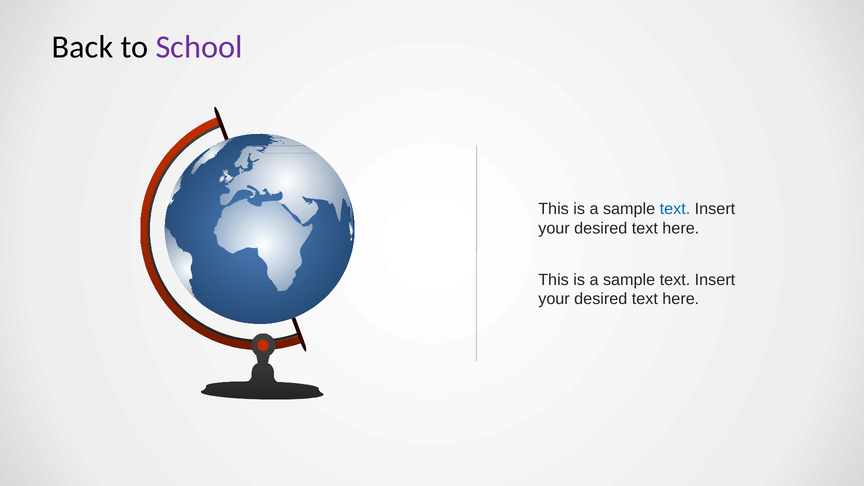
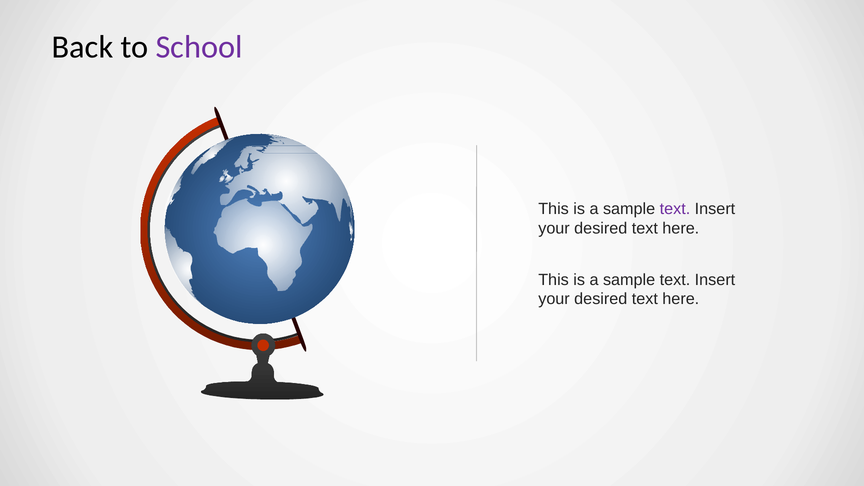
text colour: blue -> purple (675, 209)
